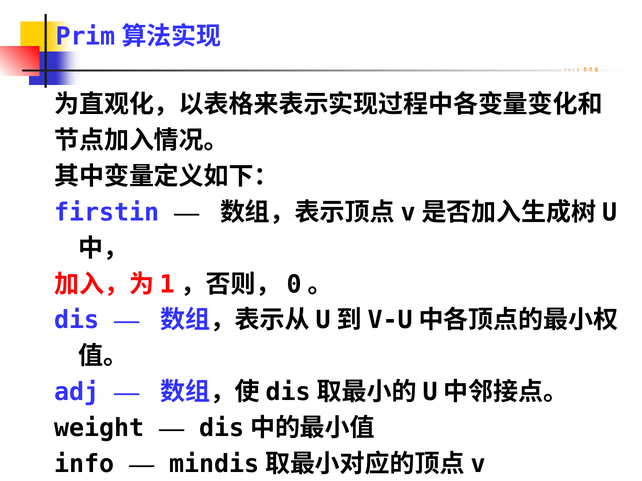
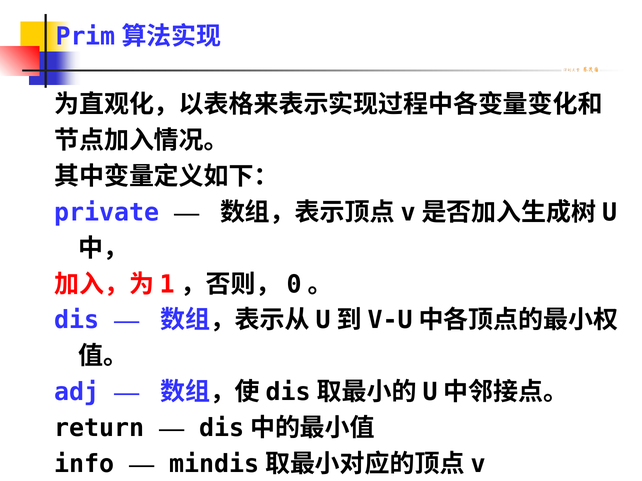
firstin: firstin -> private (107, 213)
weight: weight -> return (99, 428)
